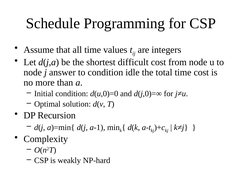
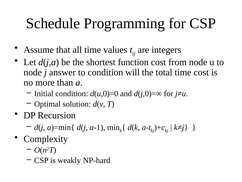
difficult: difficult -> function (133, 62)
idle: idle -> will (133, 72)
